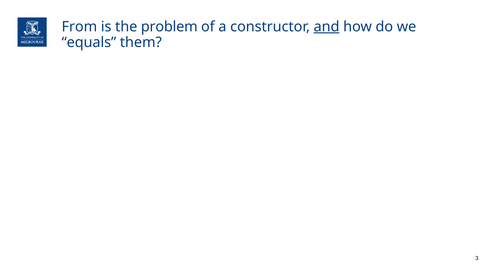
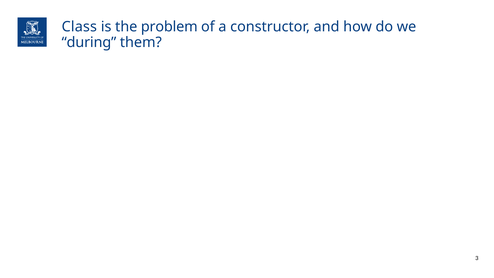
From: From -> Class (79, 27)
and underline: present -> none (327, 27)
equals: equals -> during (89, 42)
